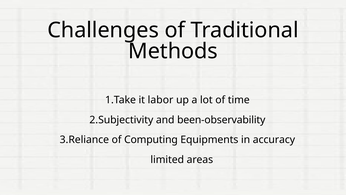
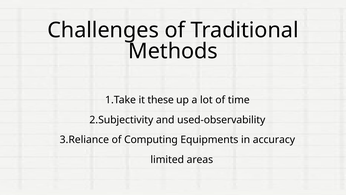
labor: labor -> these (161, 100)
been-observability: been-observability -> used-observability (221, 120)
